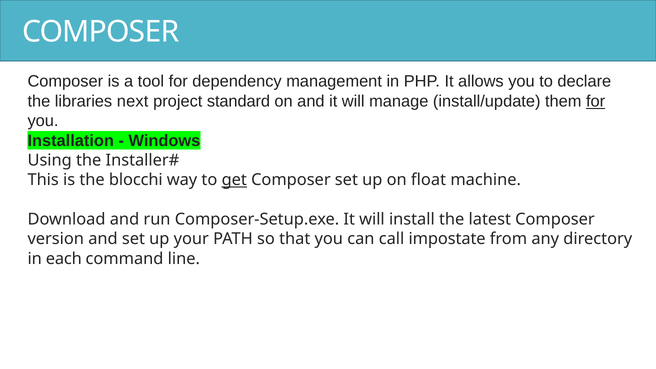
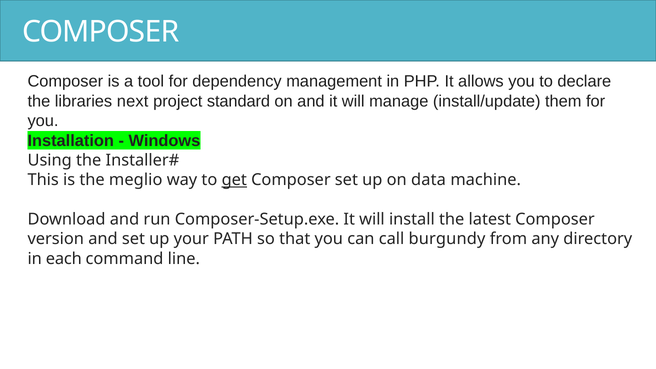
for underline: present -> none (596, 101)
blocchi: blocchi -> meglio (136, 180)
float: float -> data (428, 180)
impostate: impostate -> burgundy (447, 239)
